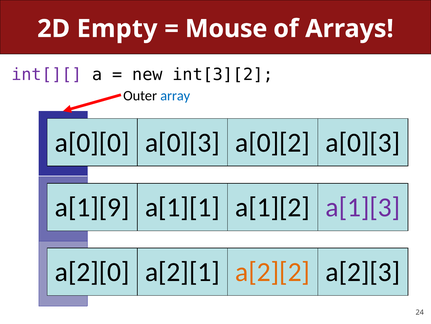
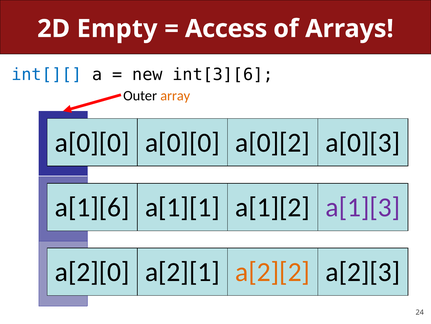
Mouse: Mouse -> Access (226, 29)
int[][ colour: purple -> blue (47, 74)
int[3][2: int[3][2 -> int[3][6 (223, 74)
array colour: blue -> orange (175, 96)
a[0][0 a[0][3: a[0][3 -> a[0][0 (182, 142)
a[1][9: a[1][9 -> a[1][6 (92, 207)
